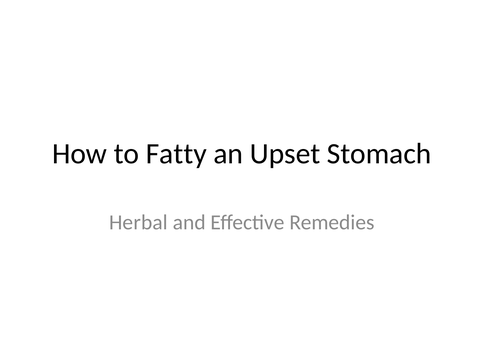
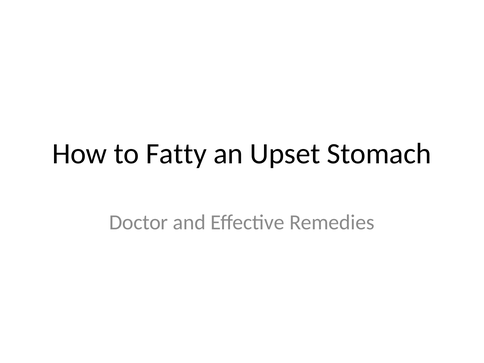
Herbal: Herbal -> Doctor (139, 223)
